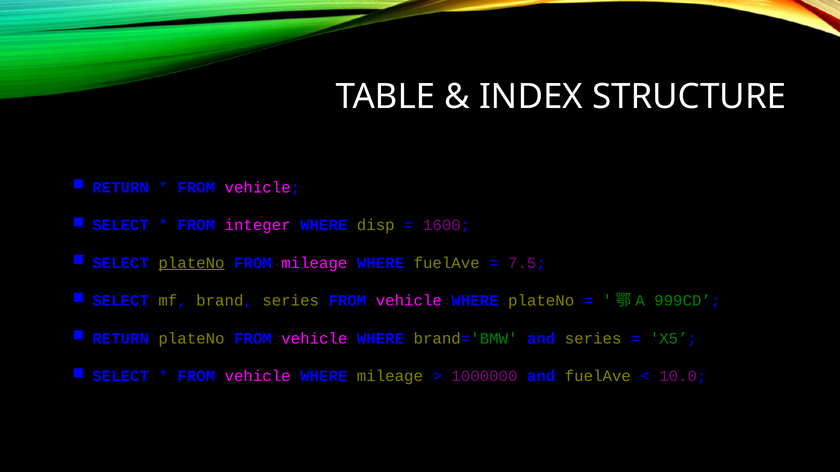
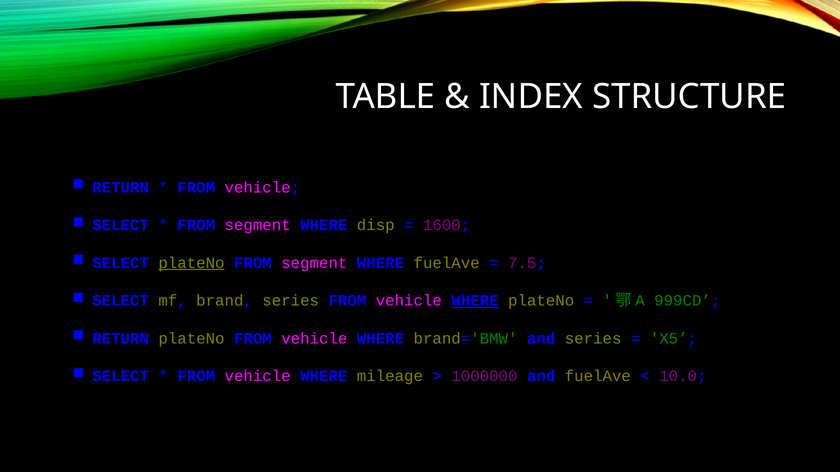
integer: integer -> segment (258, 225)
mileage: mileage -> segment (314, 263)
WHERE underline: none -> present (475, 301)
